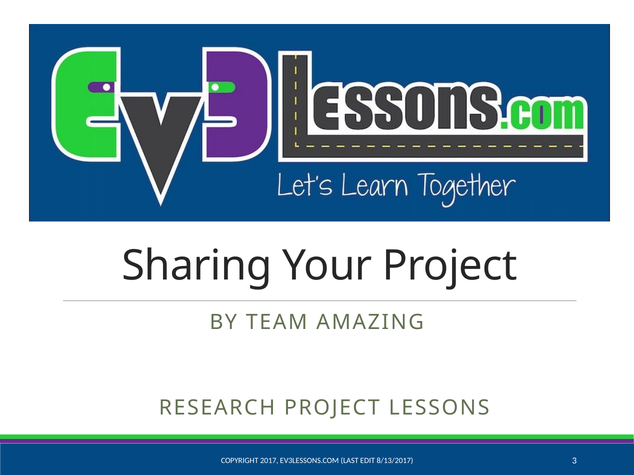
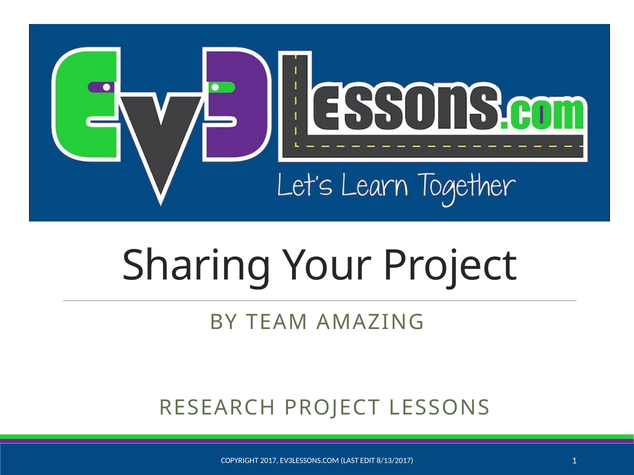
3: 3 -> 1 (574, 461)
